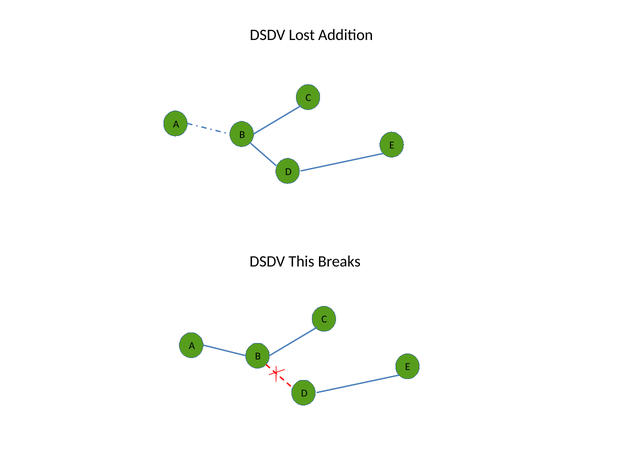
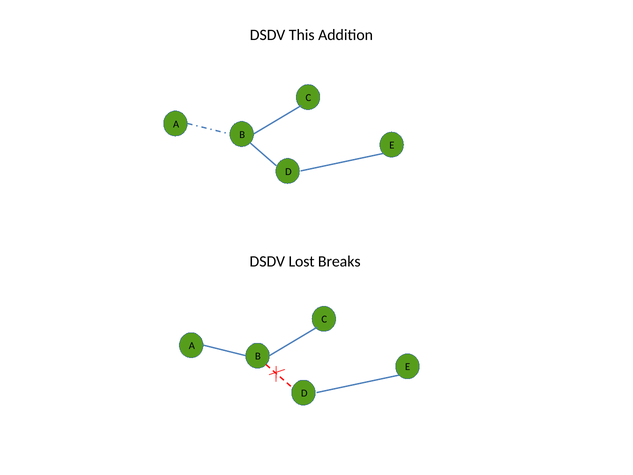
Lost: Lost -> This (302, 35)
This: This -> Lost (302, 262)
